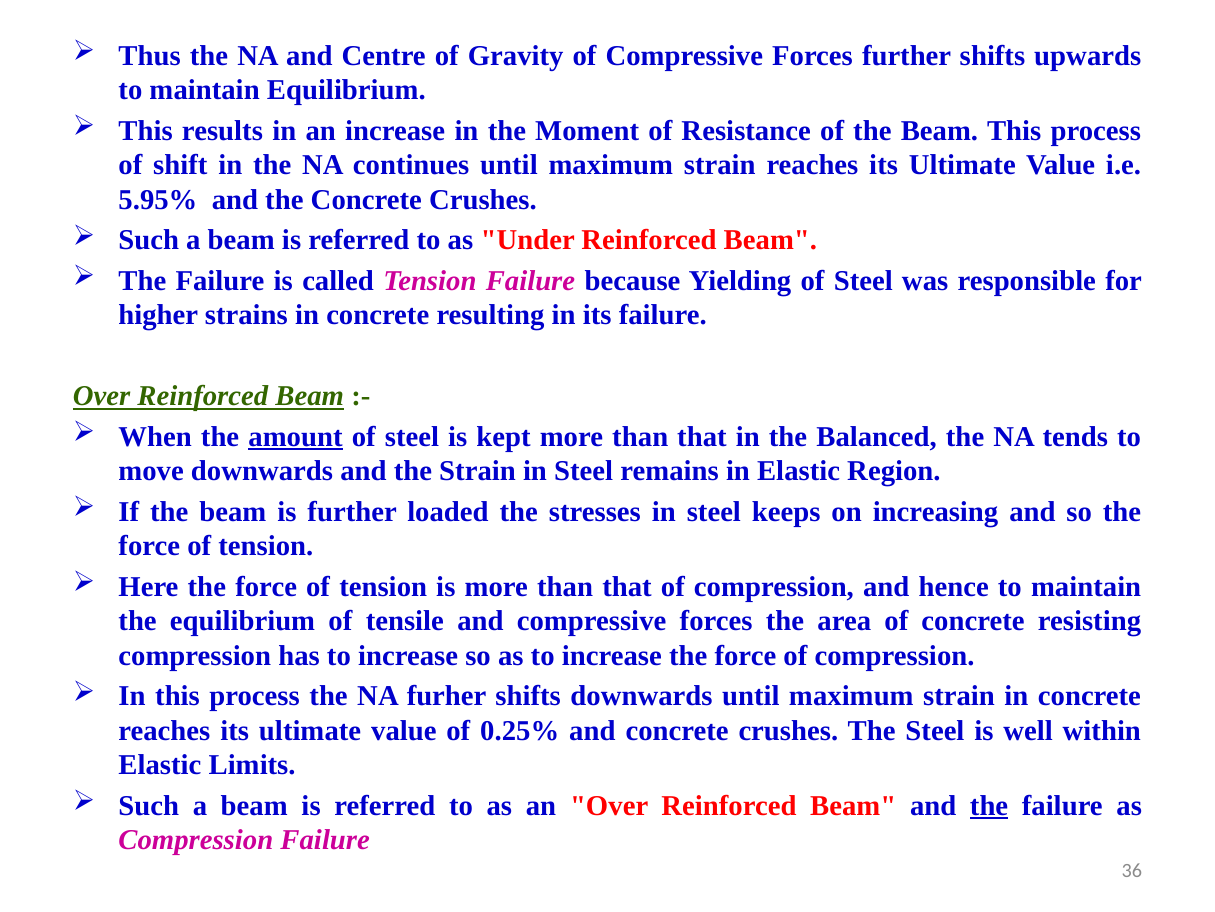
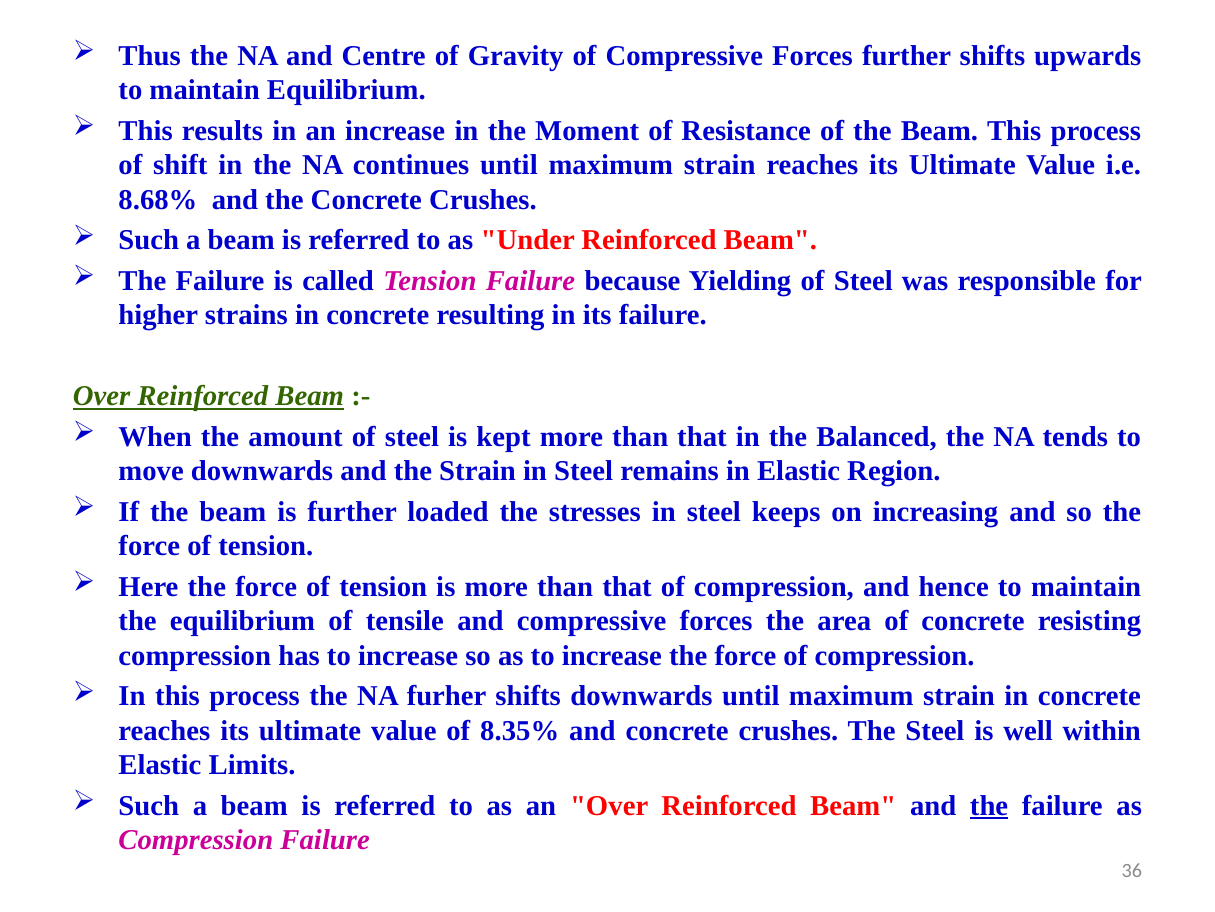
5.95%: 5.95% -> 8.68% (158, 200)
amount underline: present -> none (295, 437)
0.25%: 0.25% -> 8.35% (520, 730)
